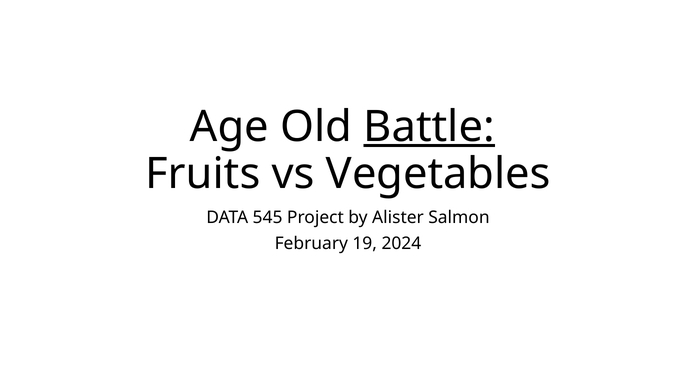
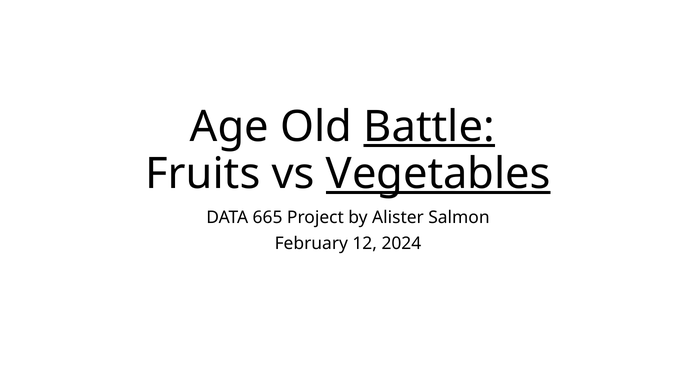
Vegetables underline: none -> present (438, 174)
545: 545 -> 665 (268, 218)
19: 19 -> 12 (365, 244)
